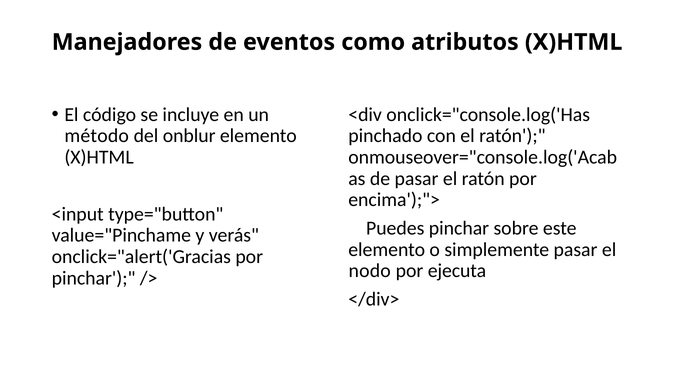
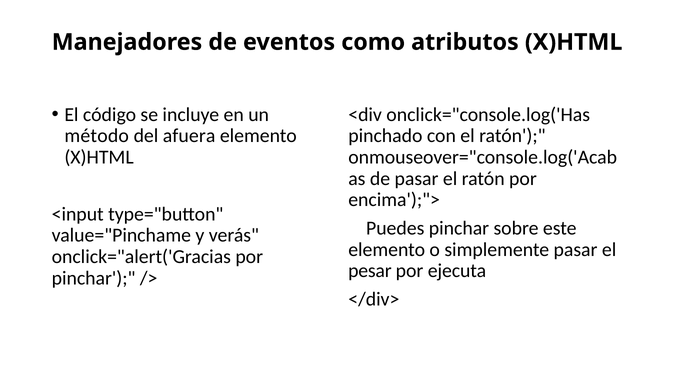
onblur: onblur -> afuera (189, 136)
nodo: nodo -> pesar (370, 271)
